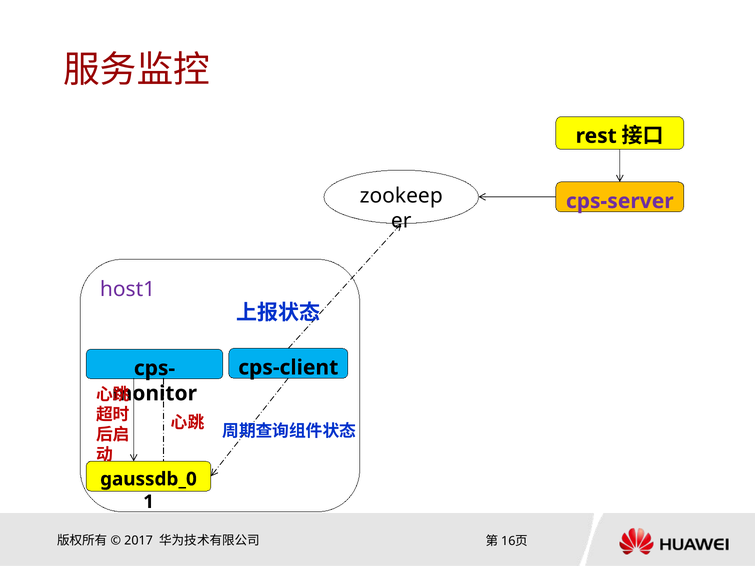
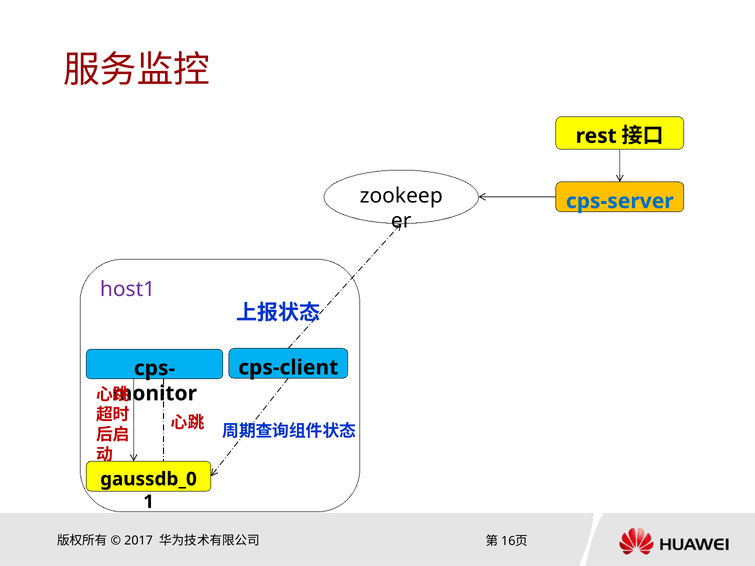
cps-server colour: purple -> blue (620, 201)
